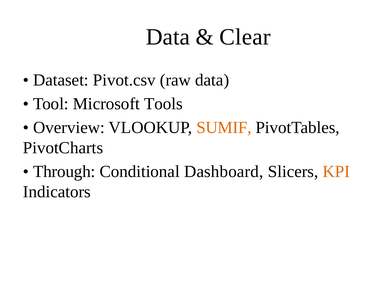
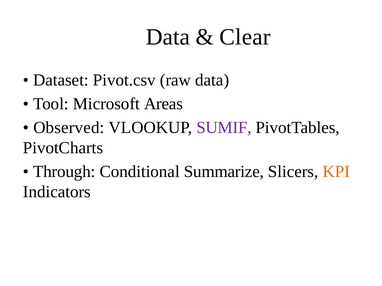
Tools: Tools -> Areas (164, 104)
Overview: Overview -> Observed (69, 128)
SUMIF colour: orange -> purple (224, 128)
Dashboard: Dashboard -> Summarize (224, 172)
